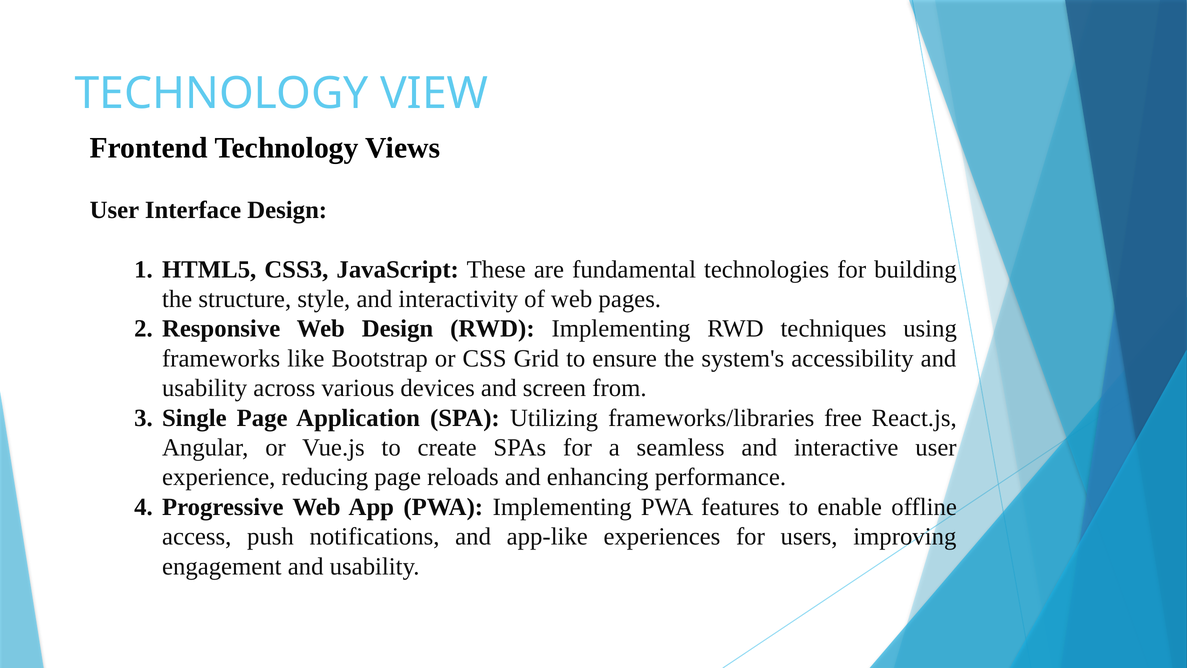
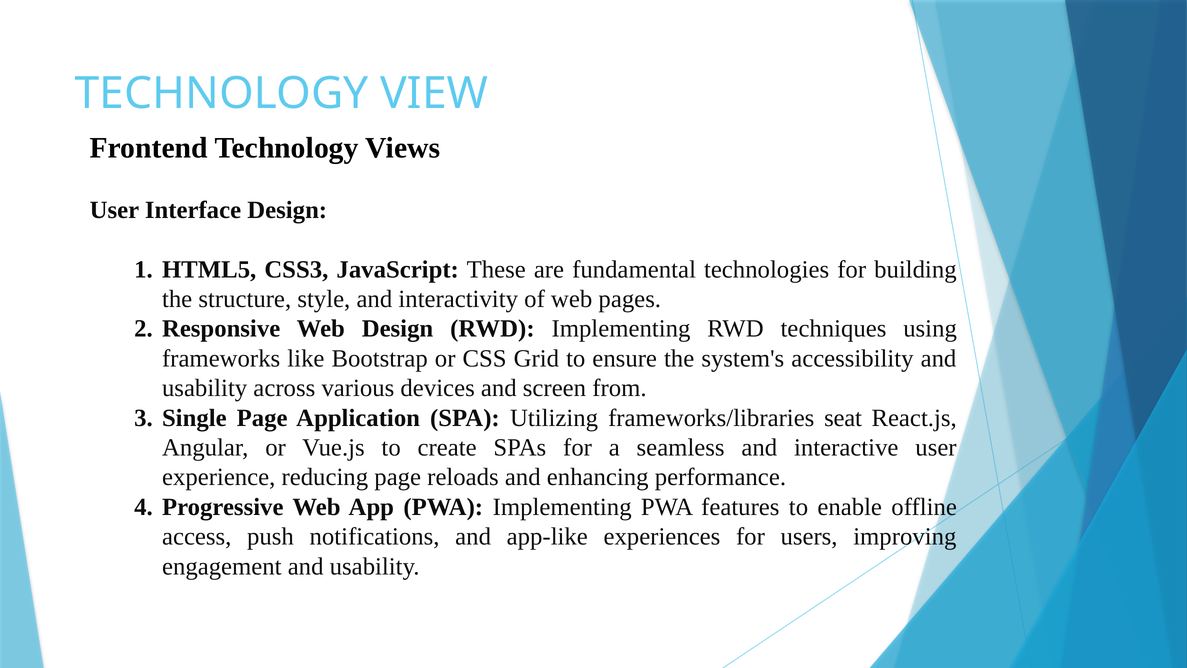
free: free -> seat (843, 418)
